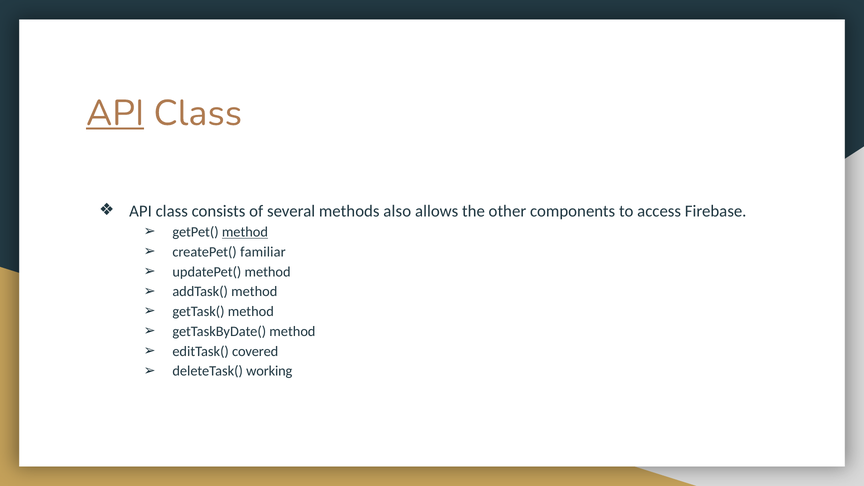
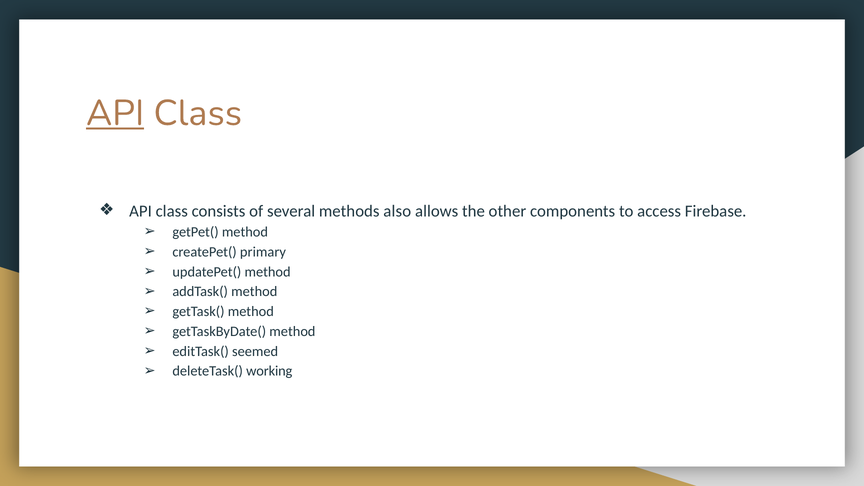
method underline: present -> none (245, 232)
familiar: familiar -> primary (263, 252)
covered: covered -> seemed (255, 351)
